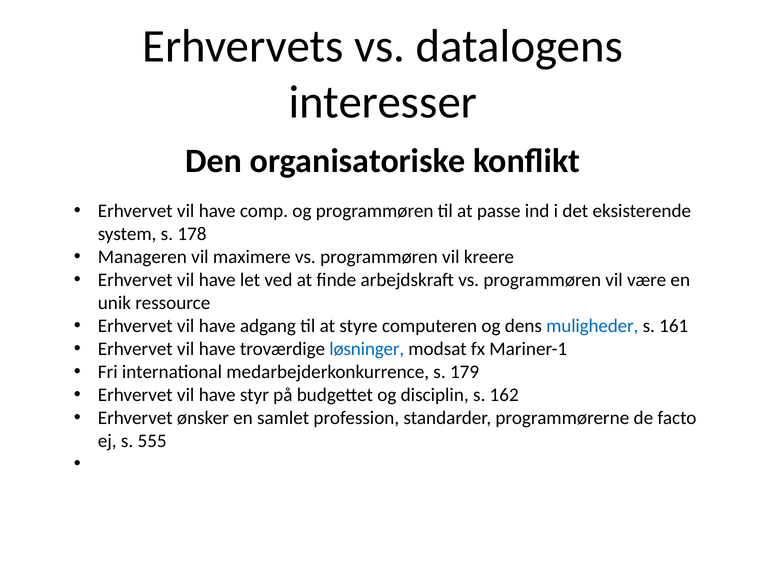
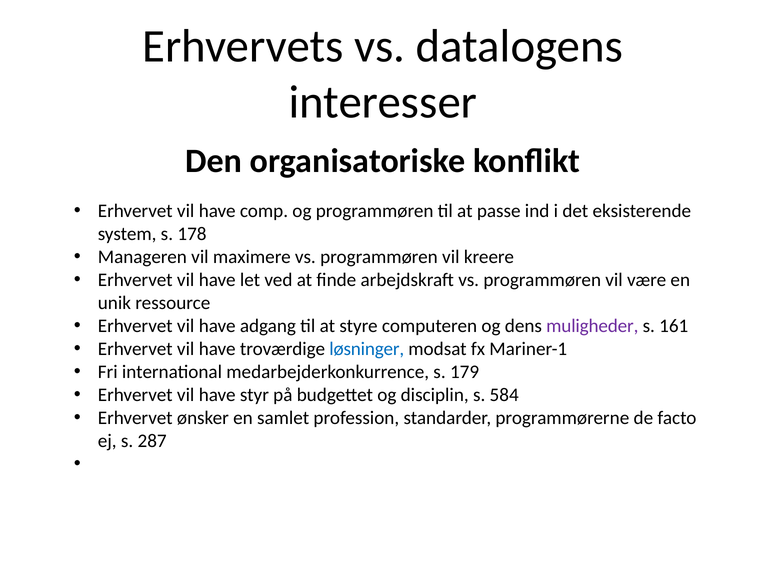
muligheder colour: blue -> purple (592, 326)
162: 162 -> 584 (504, 394)
555: 555 -> 287 (152, 440)
